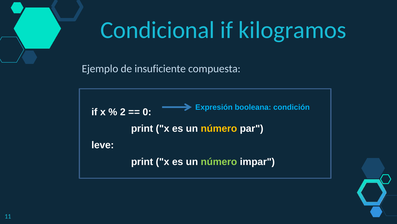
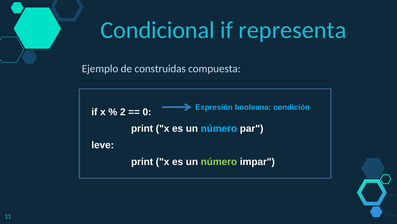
kilogramos: kilogramos -> representa (292, 30)
insuficiente: insuficiente -> construidas (160, 69)
número colour: yellow -> light blue (219, 128)
